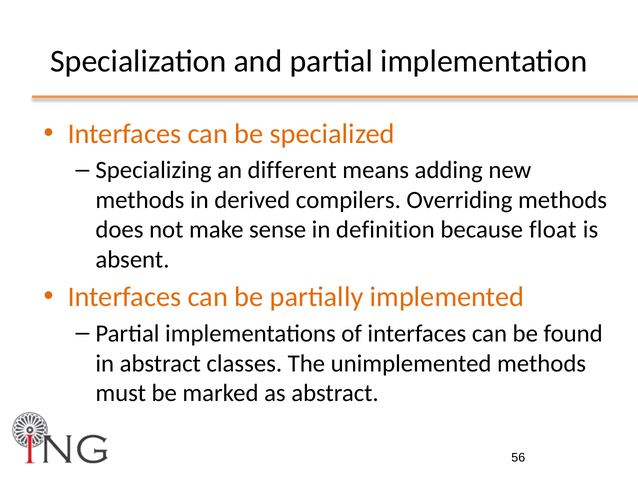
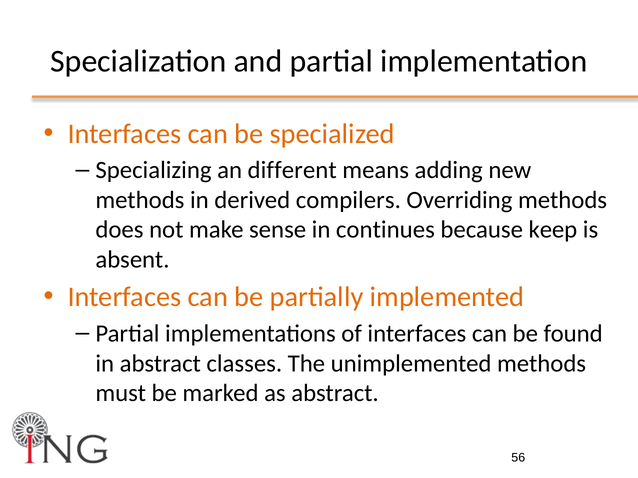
definition: definition -> continues (385, 230)
float: float -> keep (553, 230)
